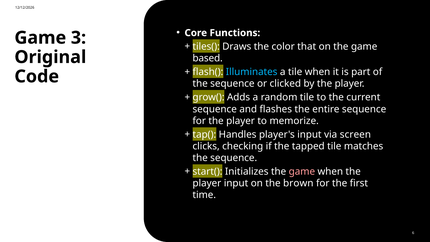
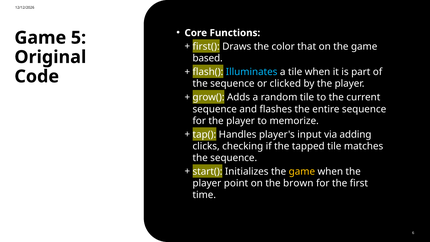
3: 3 -> 5 (78, 38)
tiles(: tiles( -> first( (206, 47)
screen: screen -> adding (355, 134)
game colour: pink -> yellow (302, 172)
player input: input -> point (236, 183)
